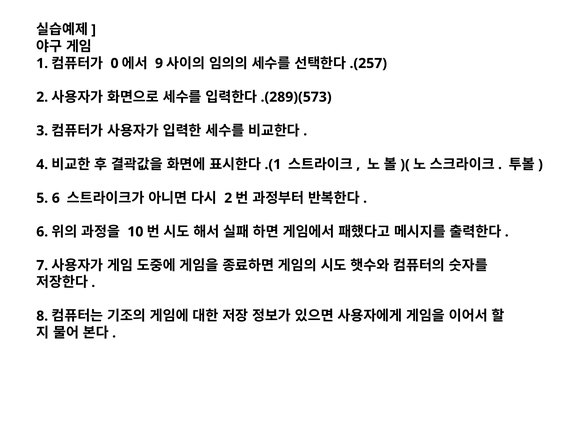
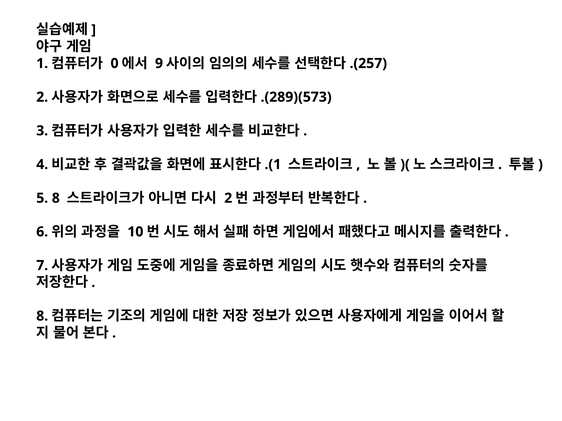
5 6: 6 -> 8 (56, 198)
